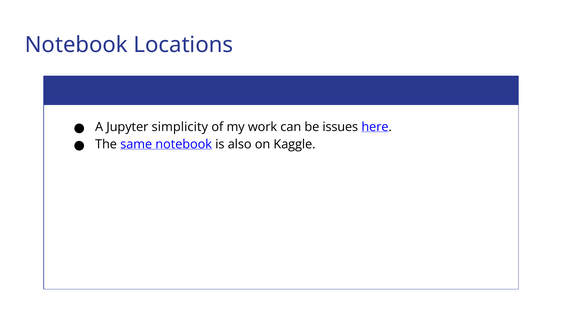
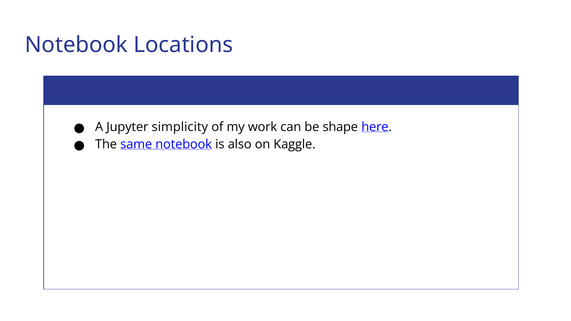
issues: issues -> shape (340, 127)
